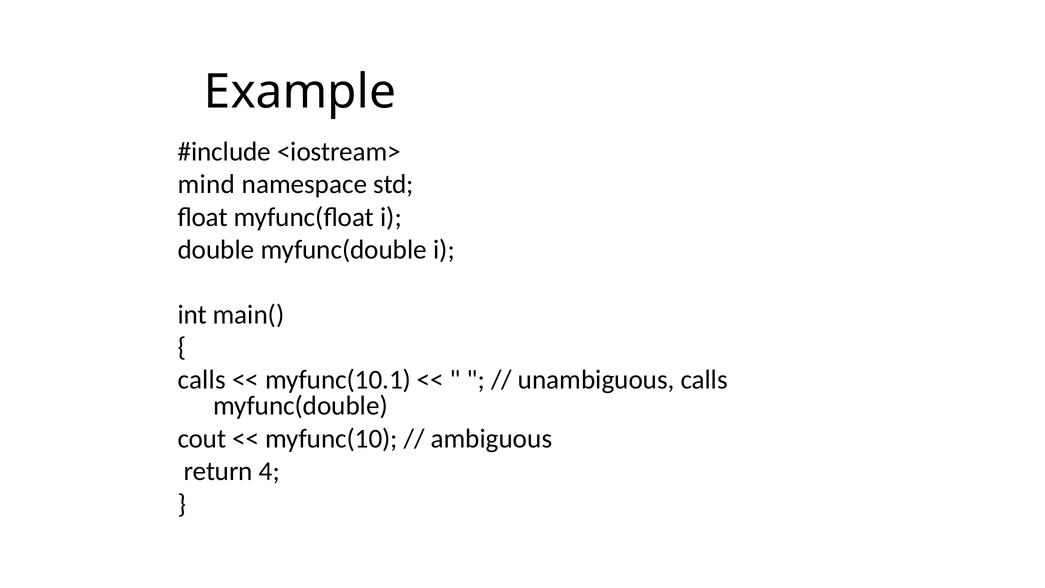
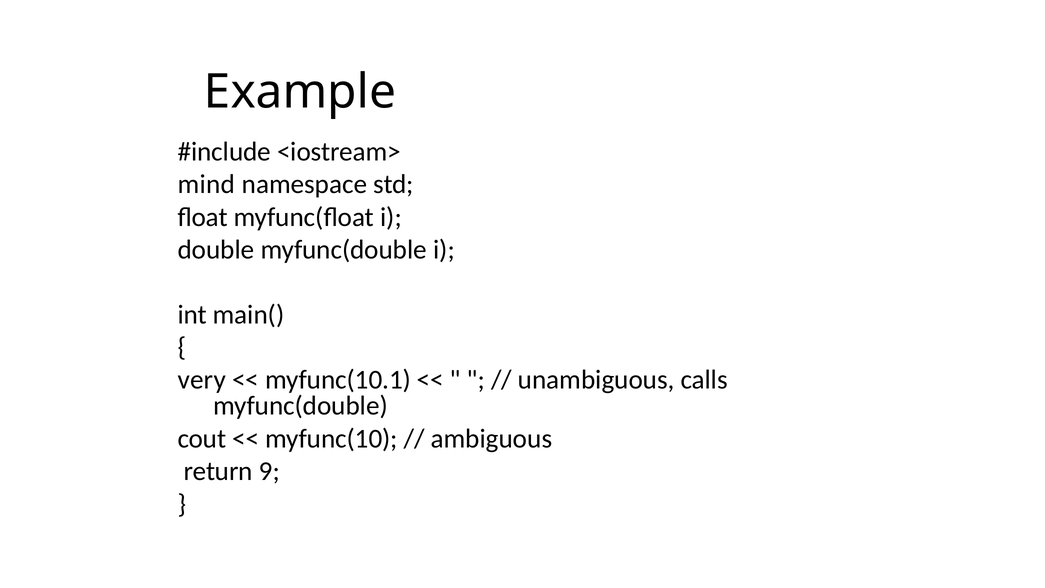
calls: calls -> very (202, 380)
4: 4 -> 9 (269, 471)
